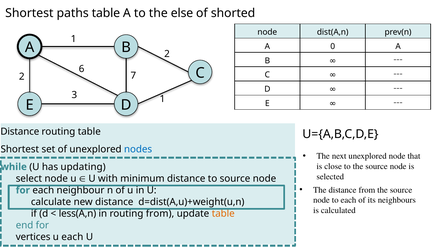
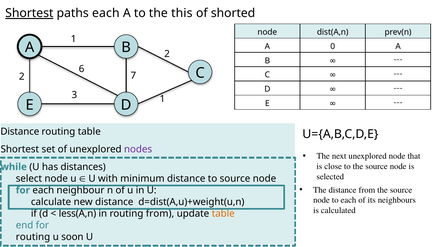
Shortest underline: none -> present (29, 13)
paths table: table -> each (106, 13)
else: else -> this (182, 13)
nodes colour: blue -> purple (138, 149)
updating: updating -> distances (83, 167)
vertices: vertices -> routing (33, 237)
u each: each -> soon (72, 237)
